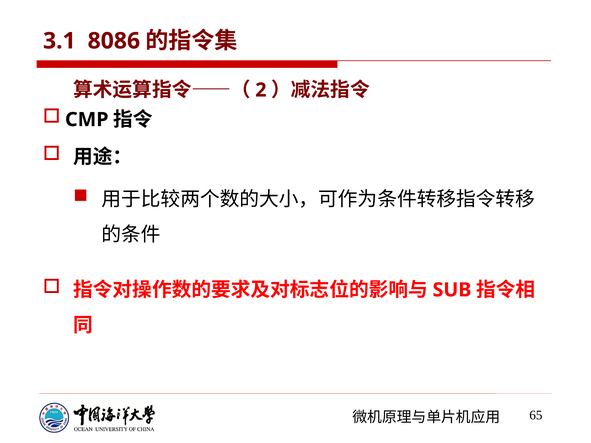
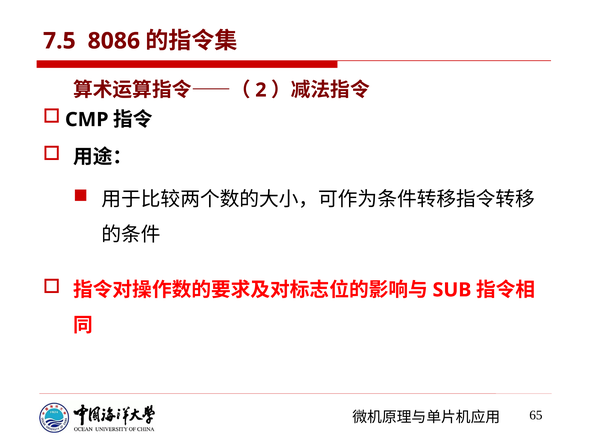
3.1: 3.1 -> 7.5 (59, 41)
